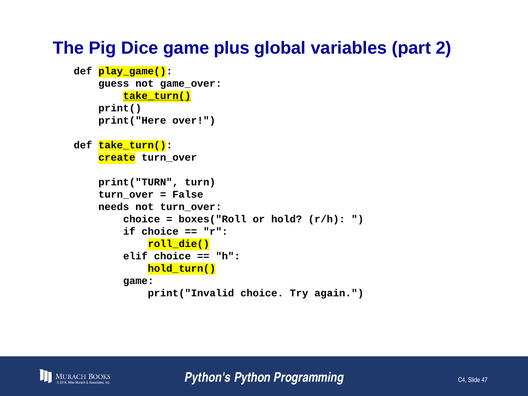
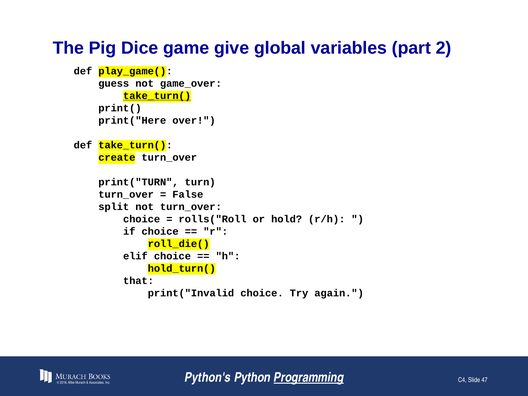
plus: plus -> give (232, 48)
needs: needs -> split (114, 207)
boxes("Roll: boxes("Roll -> rolls("Roll (213, 219)
game: game -> that (138, 281)
Programming underline: none -> present (309, 378)
